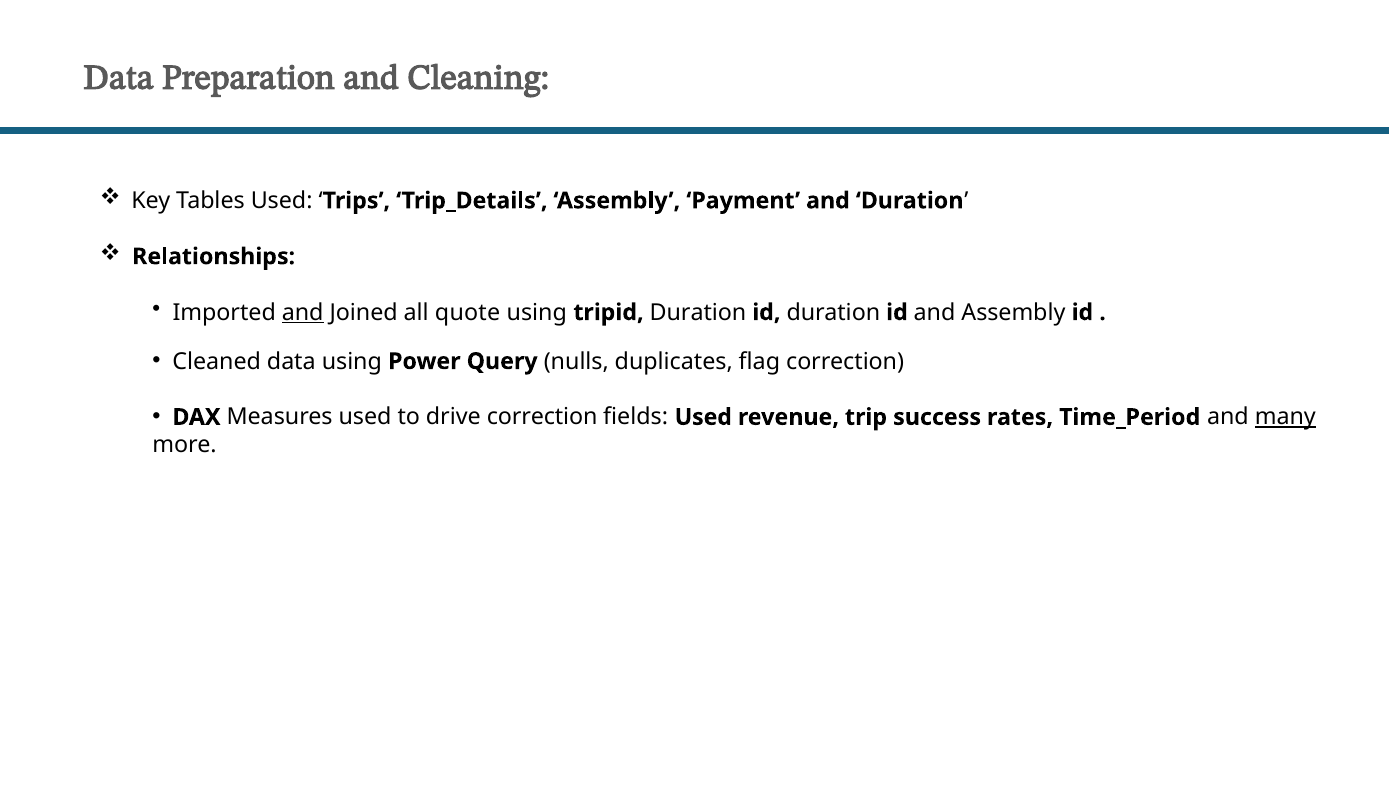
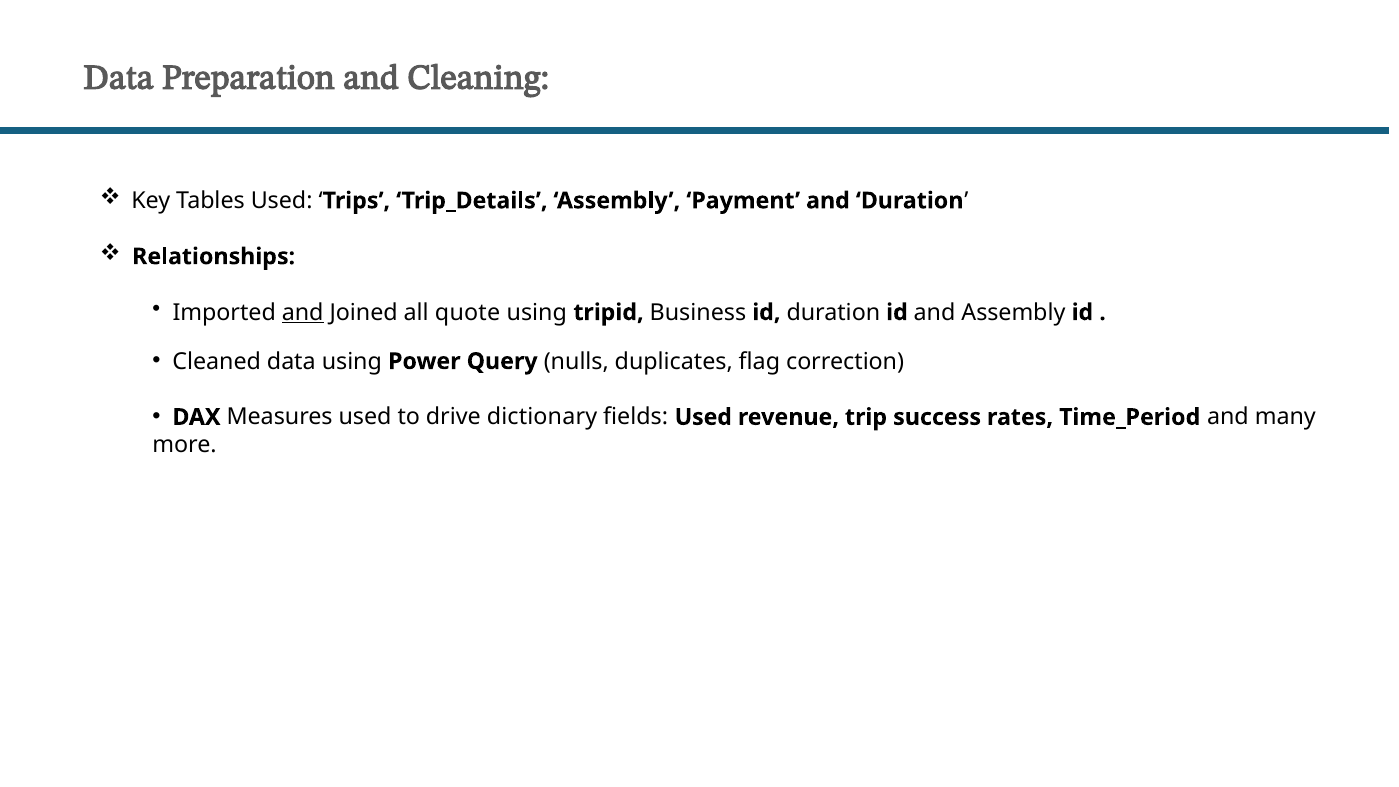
tripid Duration: Duration -> Business (698, 312)
drive correction: correction -> dictionary (542, 417)
many underline: present -> none (1285, 417)
